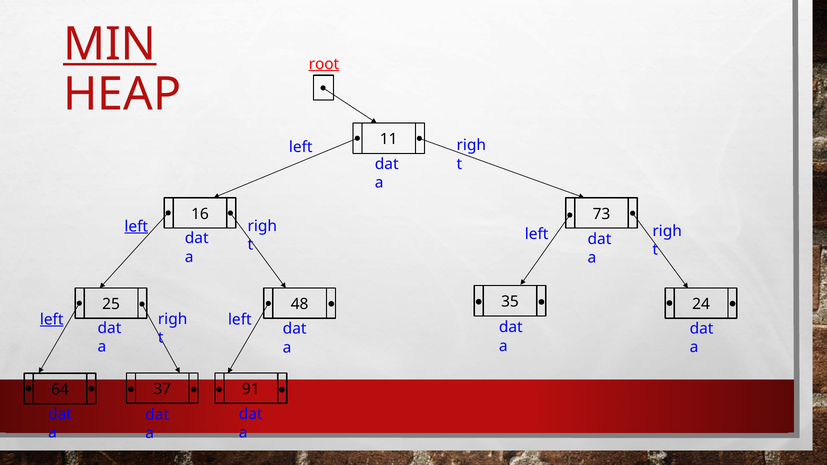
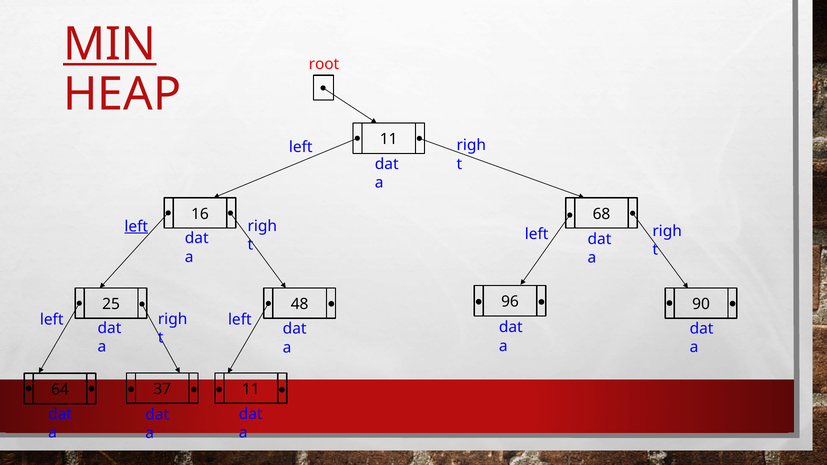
root underline: present -> none (324, 64)
73: 73 -> 68 (601, 214)
35: 35 -> 96 (510, 302)
24: 24 -> 90 (701, 304)
left underline: present -> none (52, 320)
37 91: 91 -> 11 (251, 389)
